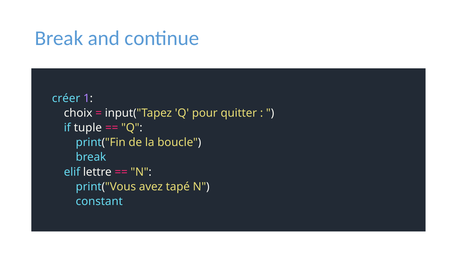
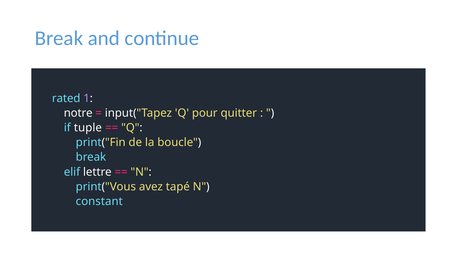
créer: créer -> rated (66, 98)
choix: choix -> notre (78, 113)
